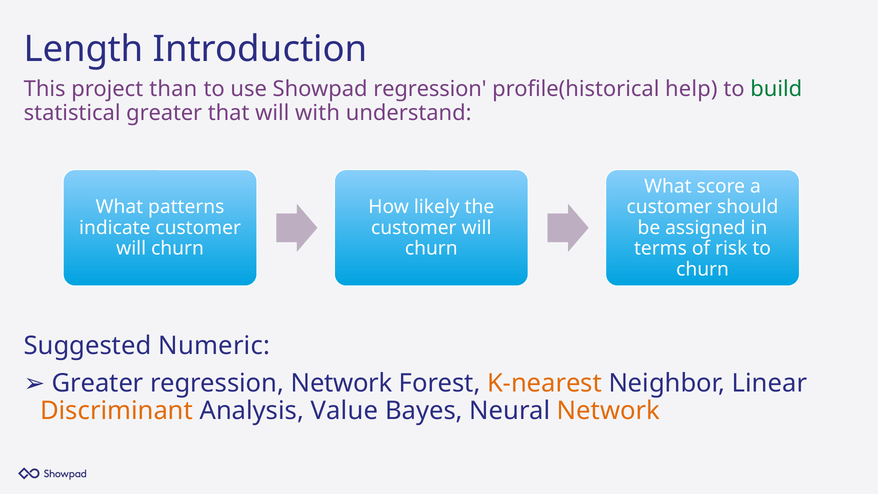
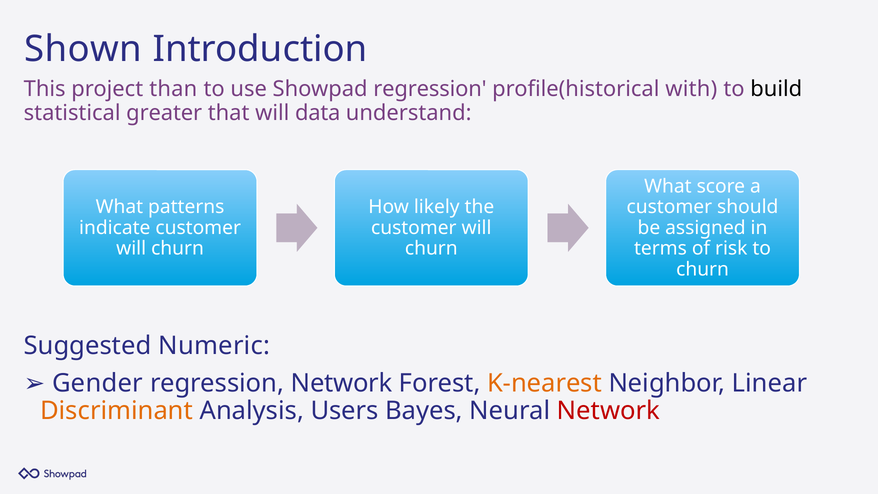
Length: Length -> Shown (83, 49)
help: help -> with (691, 89)
build colour: green -> black (776, 89)
with: with -> data (318, 113)
Greater: Greater -> Gender (97, 383)
Value: Value -> Users (345, 411)
Network colour: orange -> red (608, 411)
